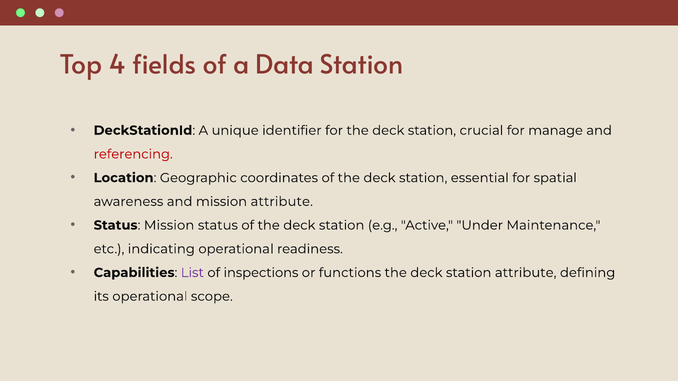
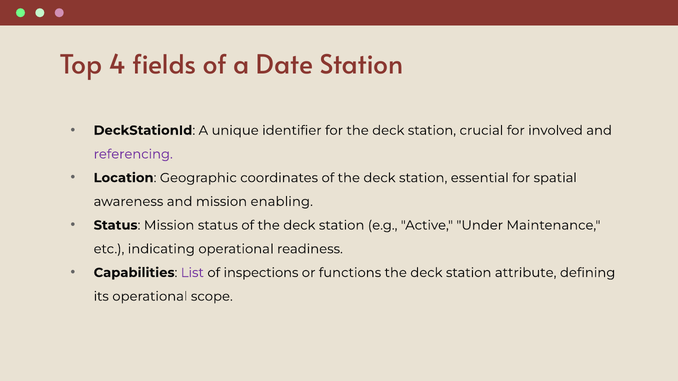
Data: Data -> Date (285, 65)
manage: manage -> involved (556, 131)
referencing colour: red -> purple (133, 154)
mission attribute: attribute -> enabling (282, 202)
